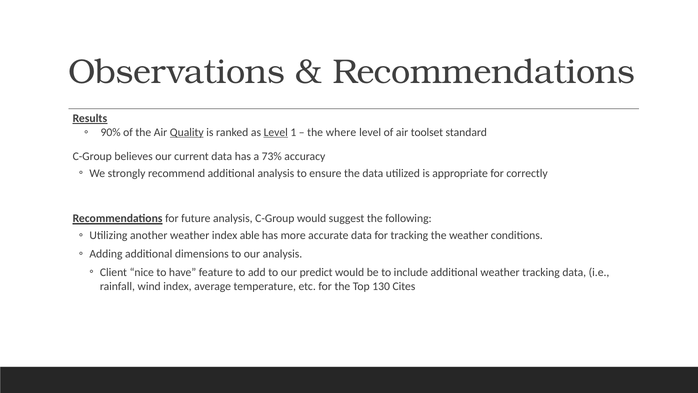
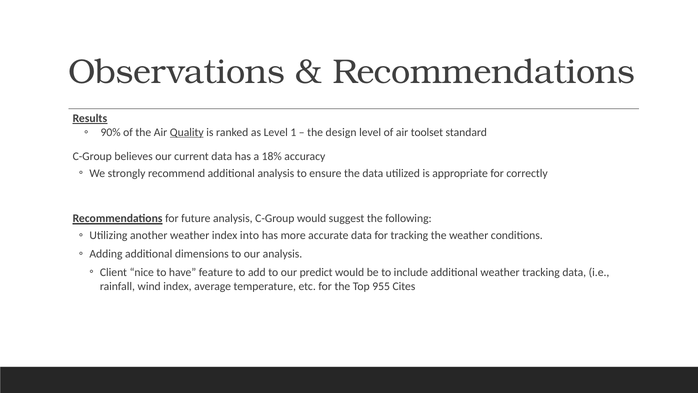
Level underline: present -> none (276, 132)
where: where -> design (341, 132)
73%: 73% -> 18% (272, 156)
able: able -> into (250, 235)
130: 130 -> 955 (381, 286)
